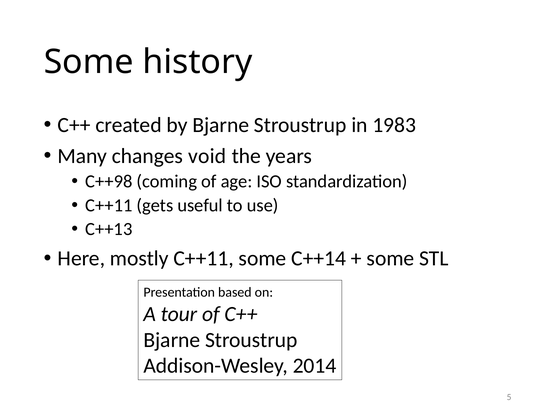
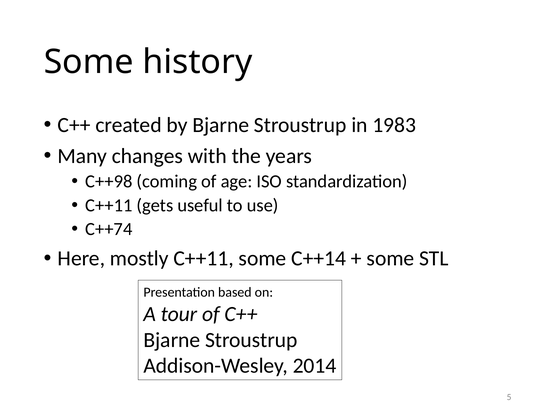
void: void -> with (207, 156)
C++13: C++13 -> C++74 (109, 229)
